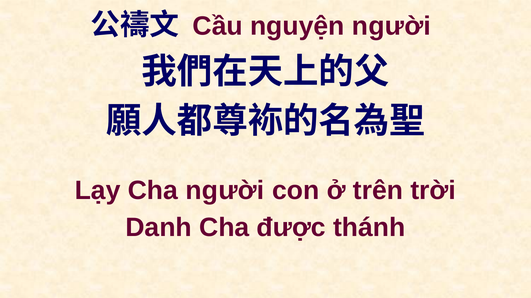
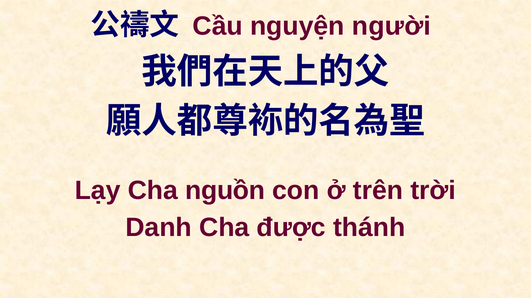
Cha người: người -> nguồn (225, 191)
